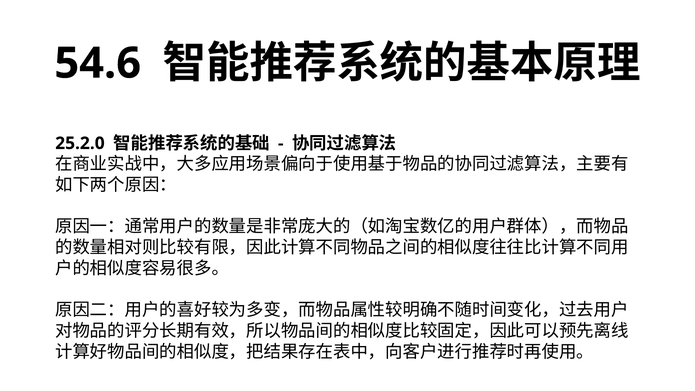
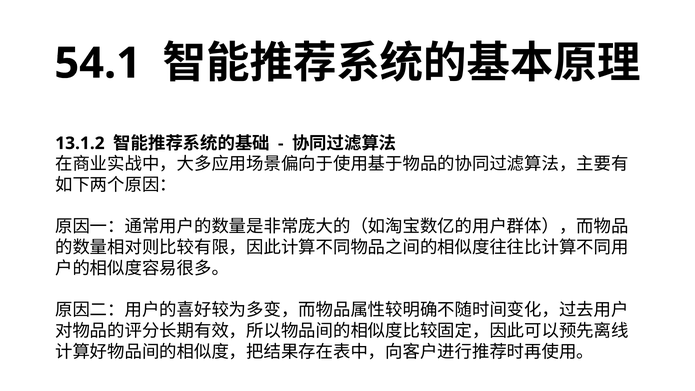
54.6: 54.6 -> 54.1 (98, 63)
25.2.0: 25.2.0 -> 13.1.2 (80, 143)
